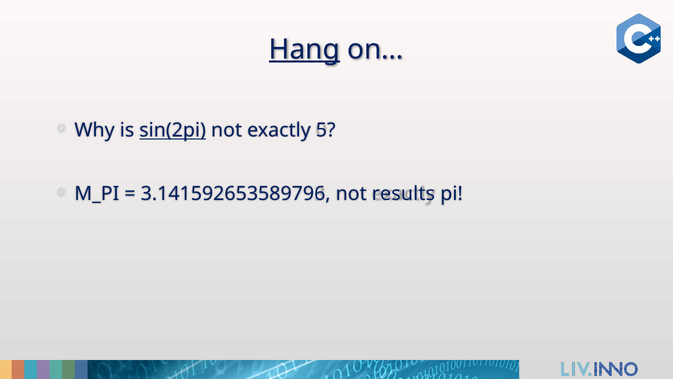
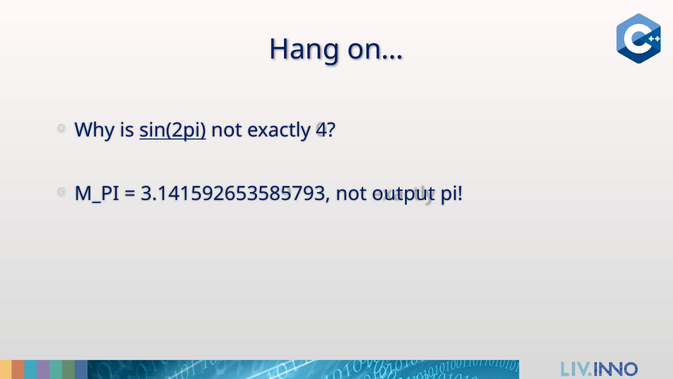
Hang underline: present -> none (304, 49)
5: 5 -> 4 (326, 130)
3.141592653589796: 3.141592653589796 -> 3.141592653585793 (236, 194)
results: results -> output (403, 194)
